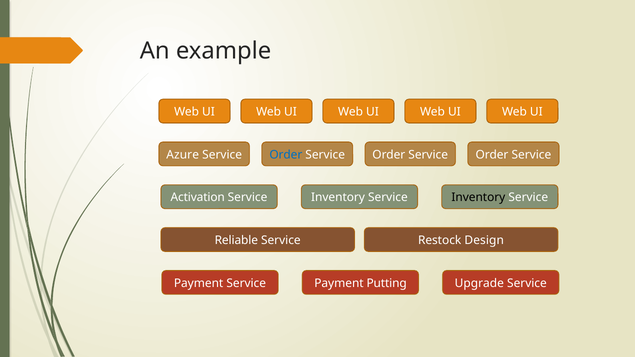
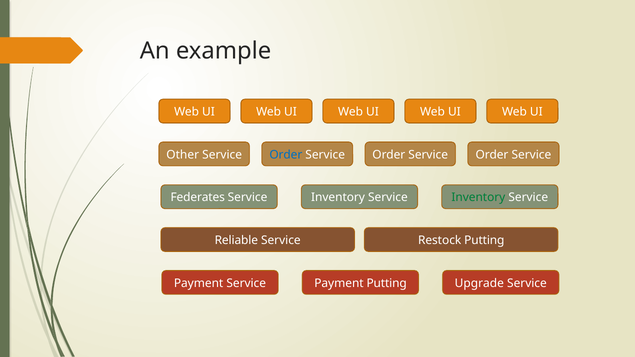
Azure: Azure -> Other (183, 155)
Activation: Activation -> Federates (198, 198)
Inventory colour: black -> green (478, 198)
Restock Design: Design -> Putting (484, 241)
